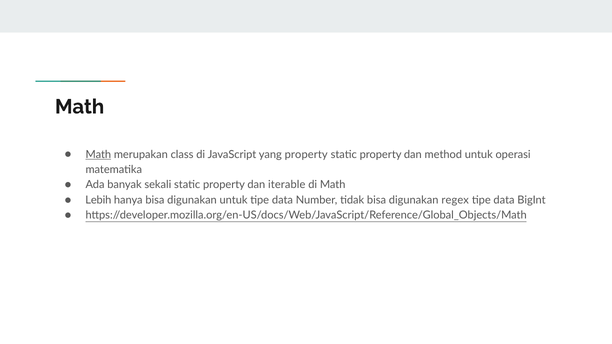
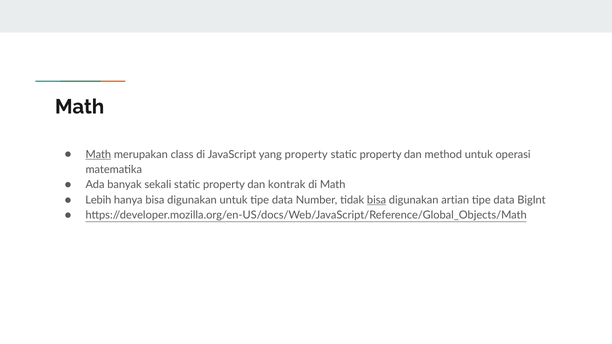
iterable: iterable -> kontrak (287, 185)
bisa underline: none -> present (377, 200)
regex: regex -> artian (455, 200)
